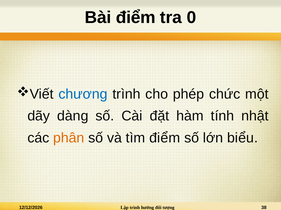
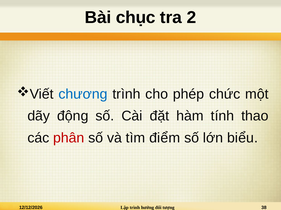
Bài điểm: điểm -> chục (136, 18)
0: 0 -> 2 (191, 18)
dàng: dàng -> động (73, 116)
nhật: nhật -> thao (255, 116)
phân colour: orange -> red (69, 138)
